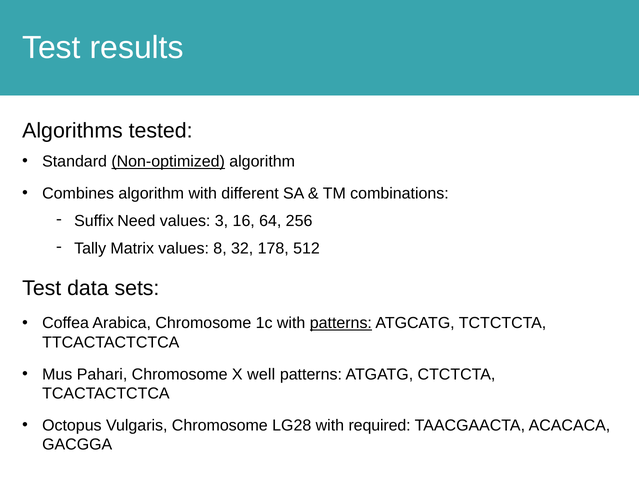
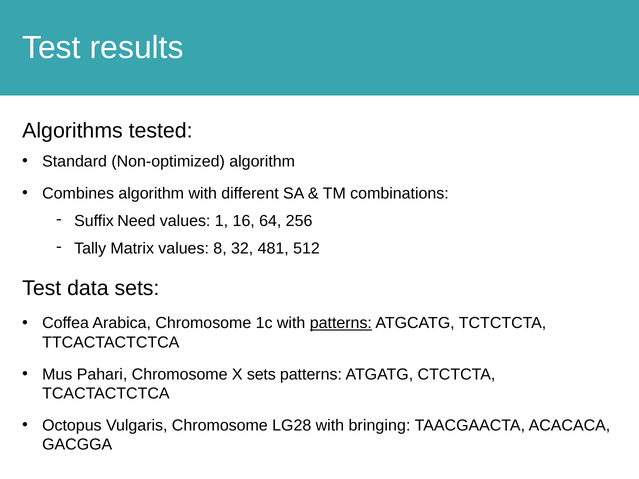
Non-optimized underline: present -> none (168, 162)
3: 3 -> 1 (221, 221)
178: 178 -> 481 (273, 249)
X well: well -> sets (261, 374)
required: required -> bringing (379, 426)
